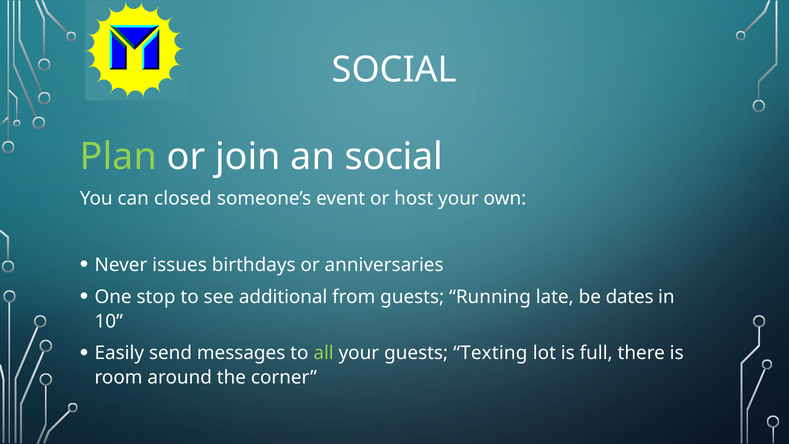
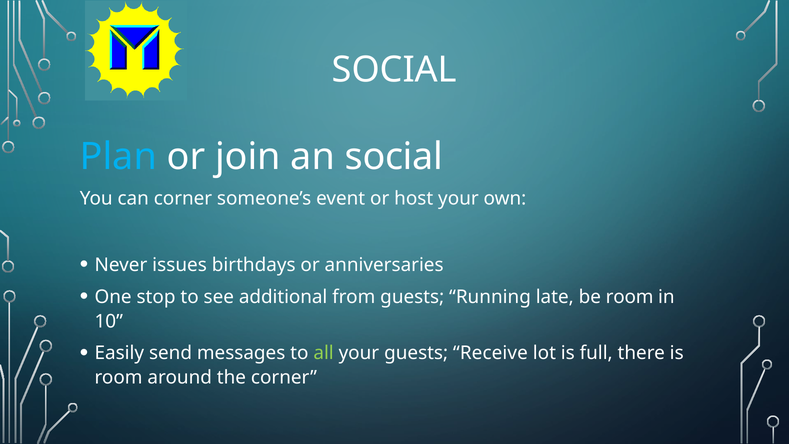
Plan colour: light green -> light blue (118, 157)
can closed: closed -> corner (183, 198)
be dates: dates -> room (630, 297)
Texting: Texting -> Receive (490, 353)
